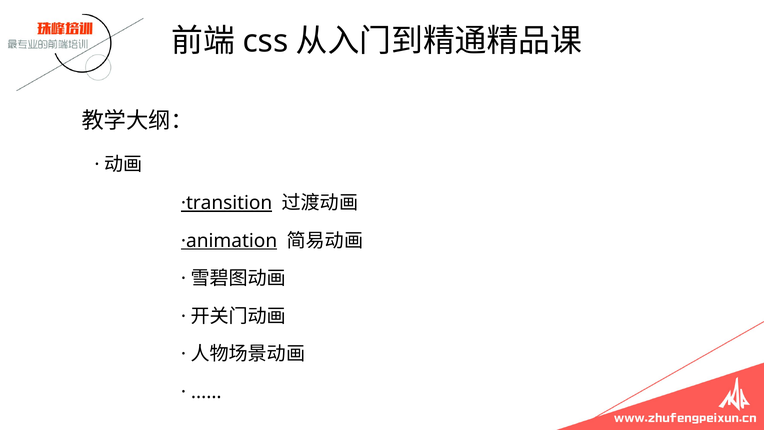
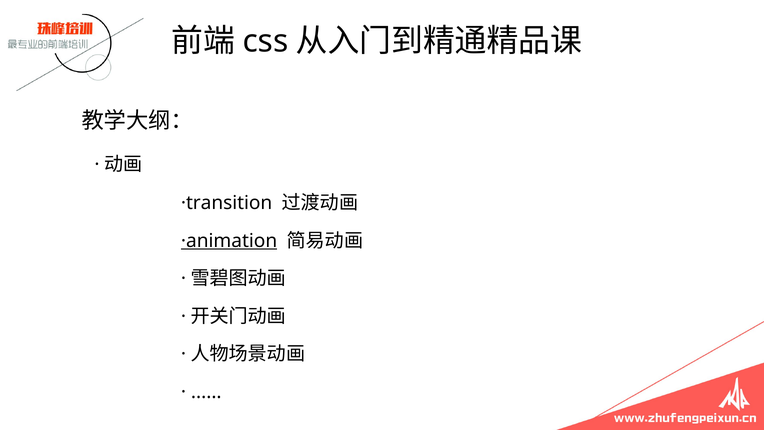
·transition underline: present -> none (227, 203)
